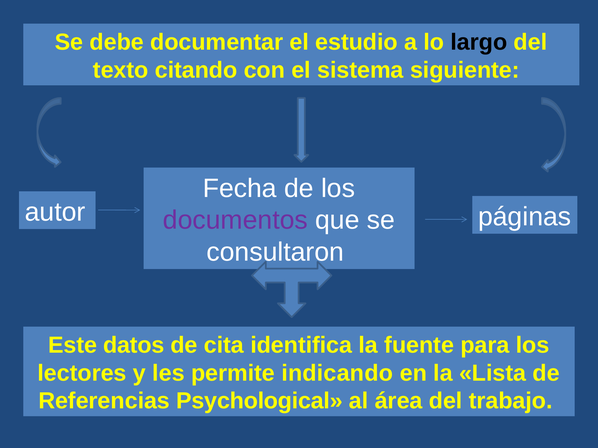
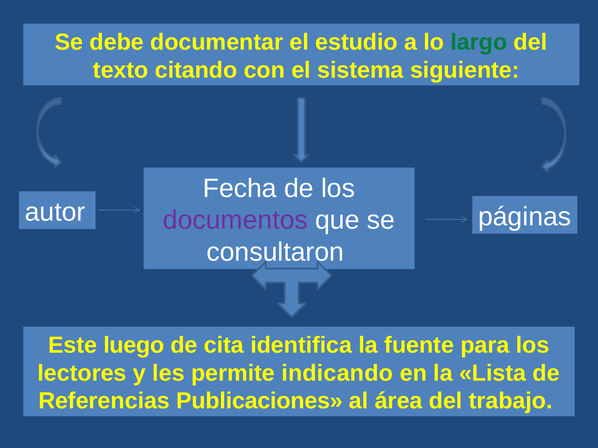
largo colour: black -> green (479, 42)
datos: datos -> luego (134, 346)
Psychological: Psychological -> Publicaciones (260, 401)
